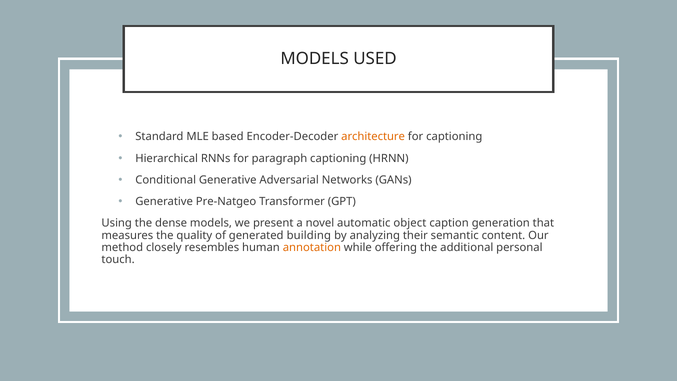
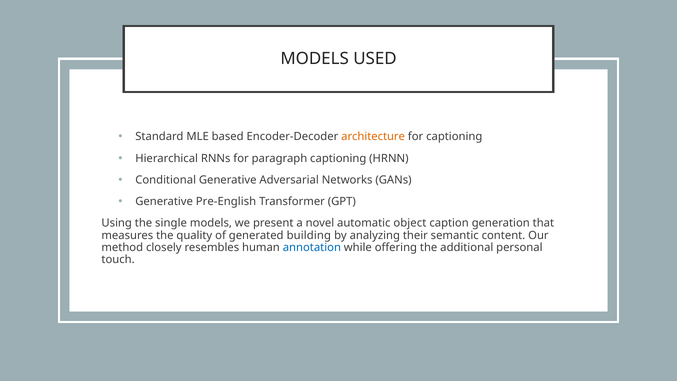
Pre-Natgeo: Pre-Natgeo -> Pre-English (226, 201)
dense: dense -> single (171, 223)
annotation colour: orange -> blue (312, 247)
